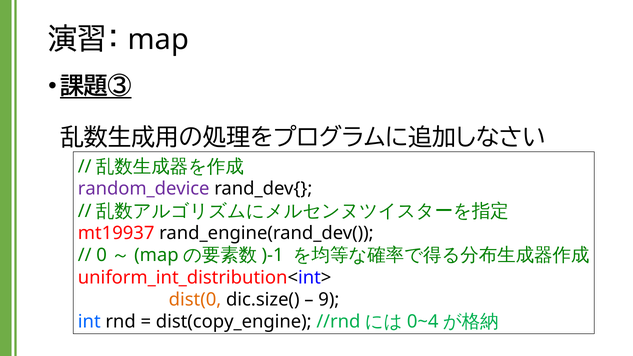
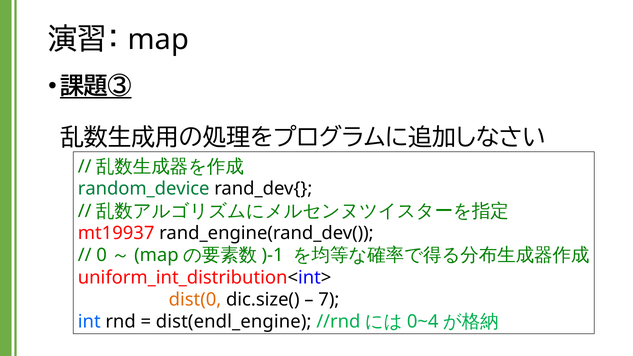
random_device colour: purple -> green (144, 189)
9: 9 -> 7 (329, 300)
dist(copy_engine: dist(copy_engine -> dist(endl_engine (234, 322)
